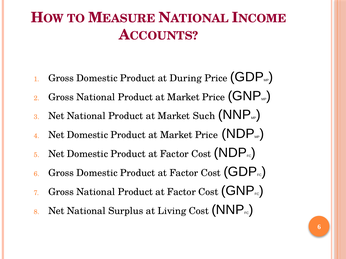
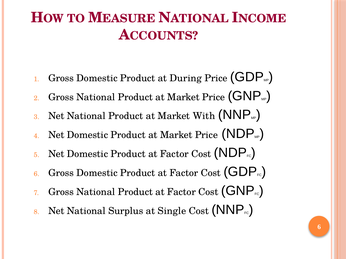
Such: Such -> With (204, 116)
Living: Living -> Single (172, 211)
